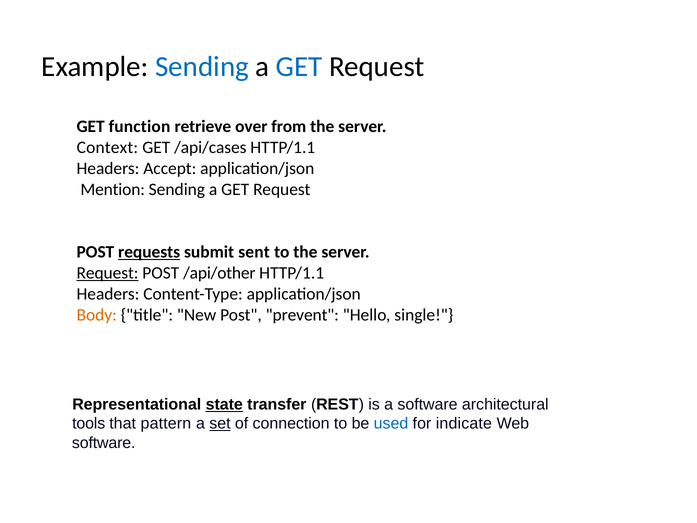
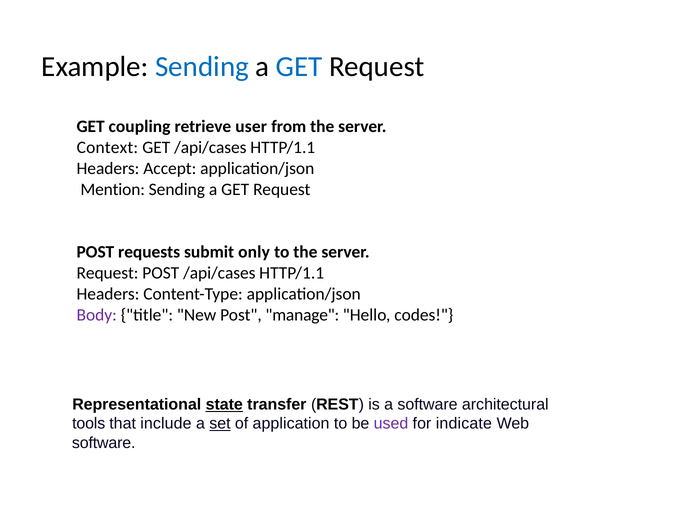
function: function -> coupling (140, 127)
over: over -> user (251, 127)
requests underline: present -> none (149, 252)
sent: sent -> only (254, 252)
Request underline: present -> none (107, 273)
POST /api/other: /api/other -> /api/cases (219, 273)
Body colour: orange -> purple (97, 315)
prevent: prevent -> manage (302, 315)
single: single -> codes (424, 315)
pattern: pattern -> include (166, 423)
connection: connection -> application (291, 423)
used colour: blue -> purple (391, 423)
